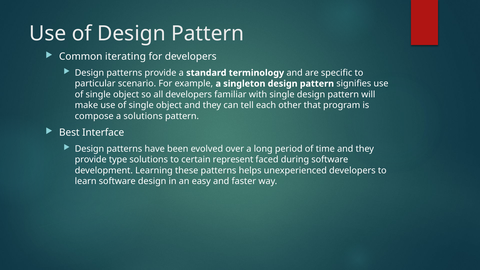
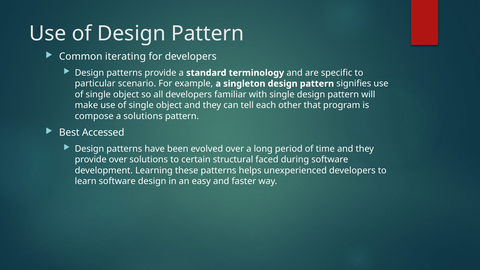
Interface: Interface -> Accessed (103, 133)
provide type: type -> over (118, 160)
represent: represent -> structural (233, 160)
